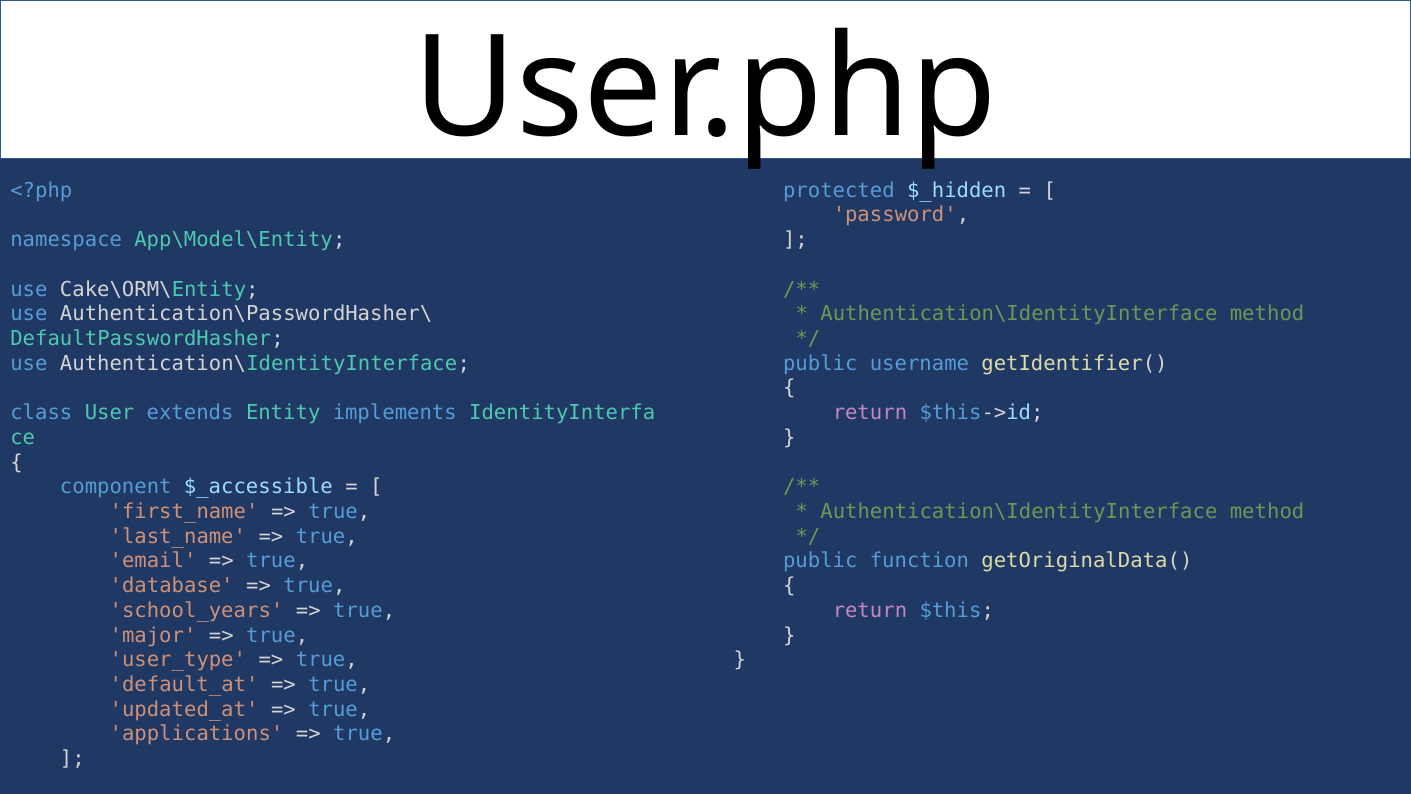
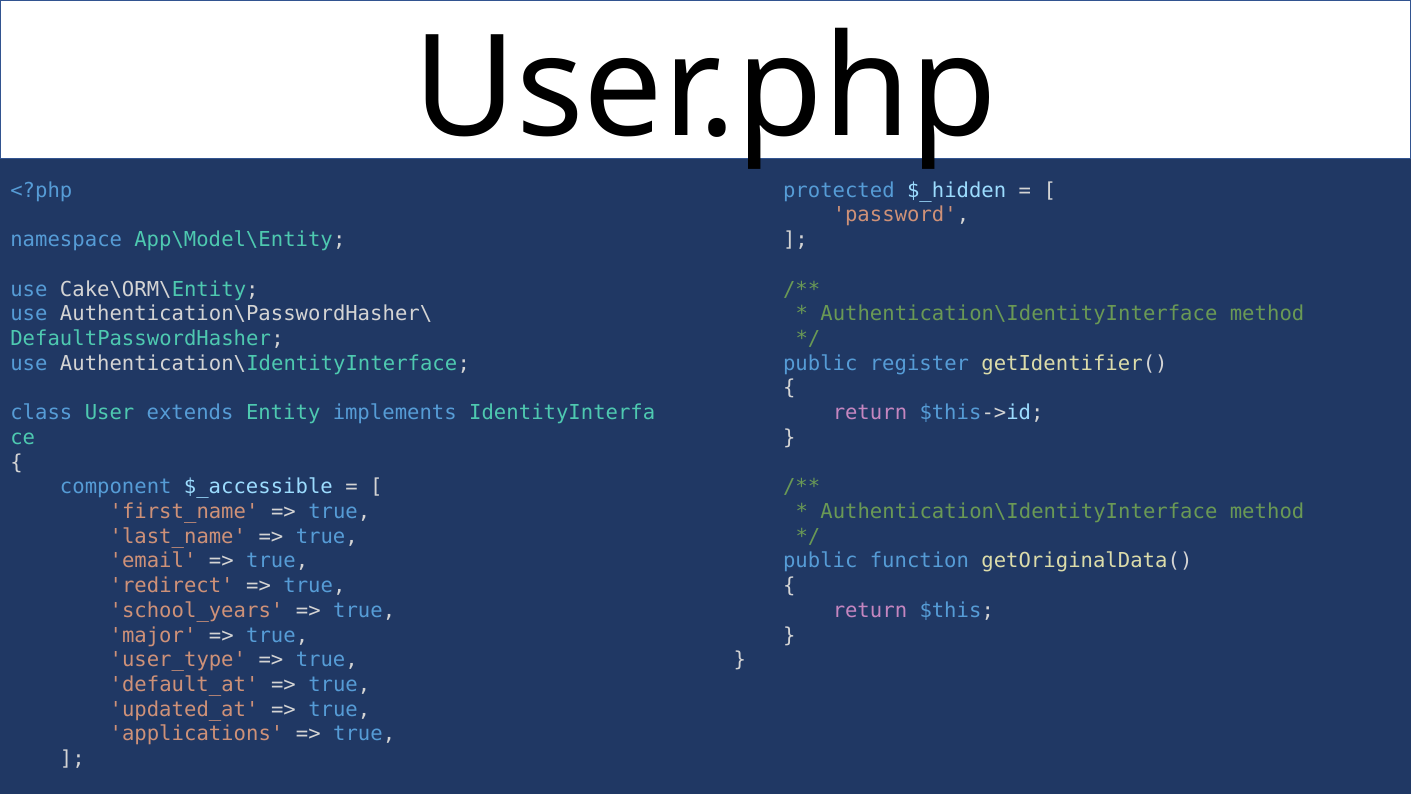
username: username -> register (919, 363)
database: database -> redirect (172, 586)
